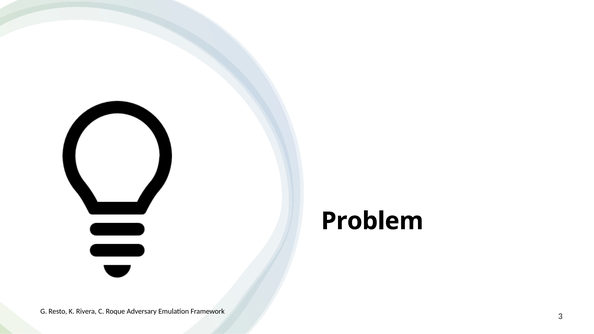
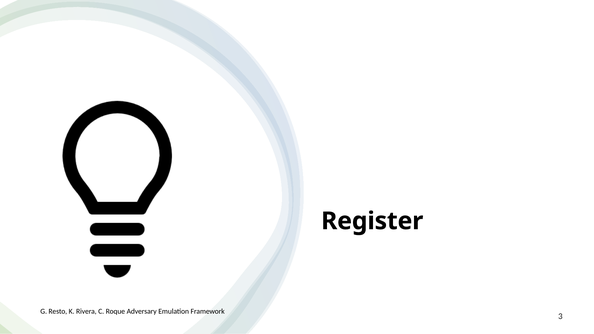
Problem: Problem -> Register (372, 221)
